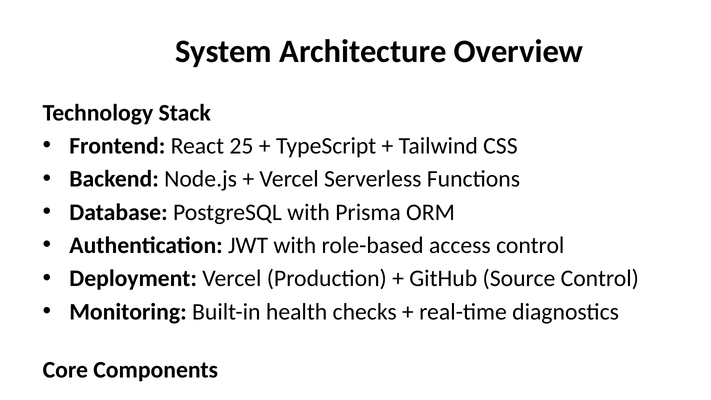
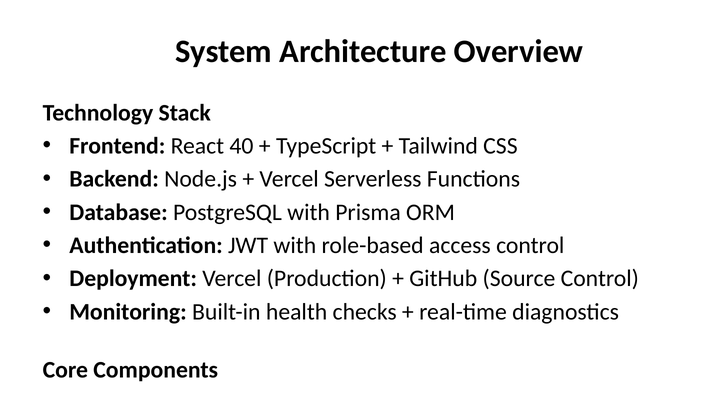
25: 25 -> 40 (241, 146)
